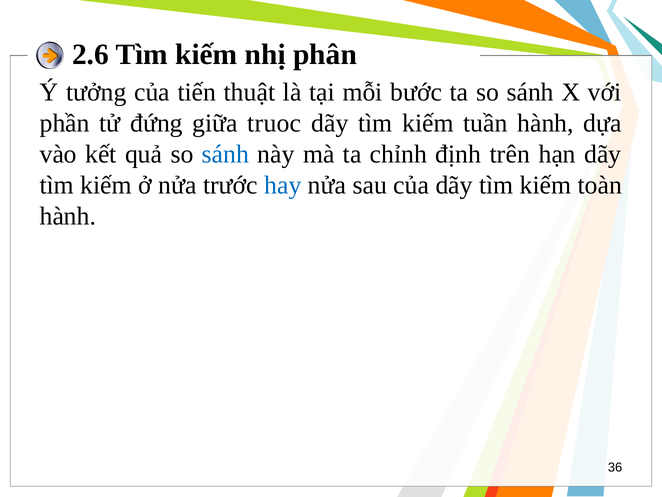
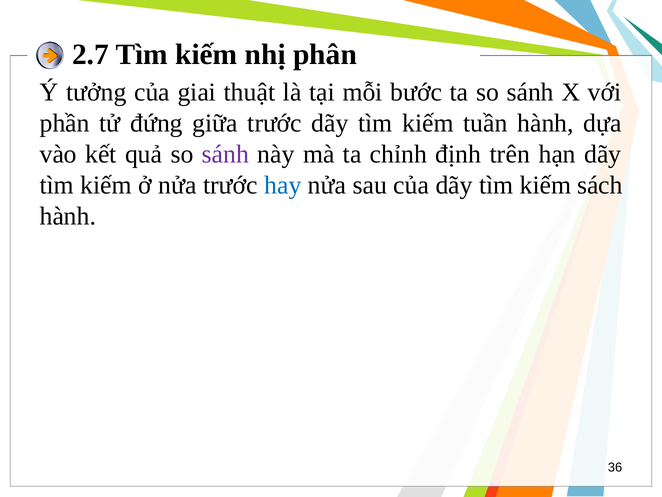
2.6: 2.6 -> 2.7 (90, 54)
tiến: tiến -> giai (197, 92)
giữa truoc: truoc -> trước (275, 123)
sánh colour: blue -> purple (226, 154)
toàn: toàn -> sách (600, 185)
